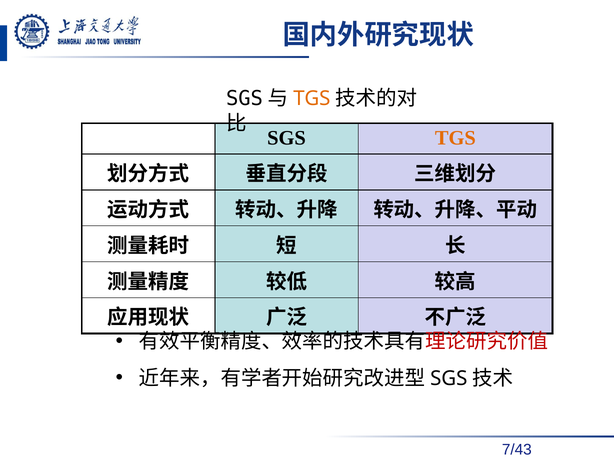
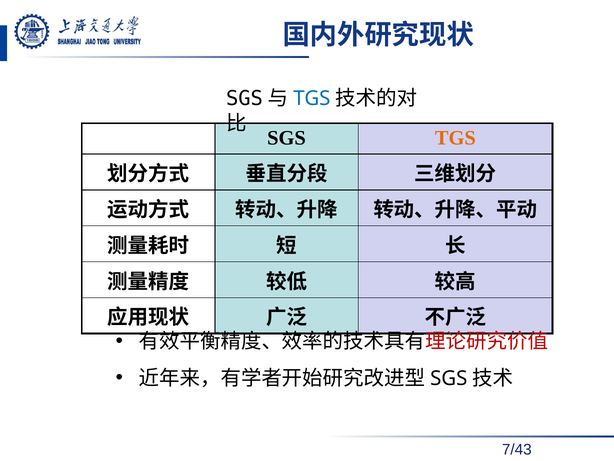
TGS colour: orange -> blue (312, 99)
